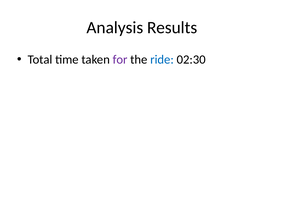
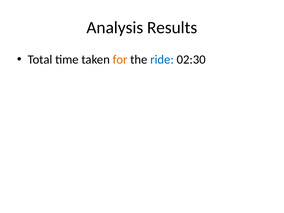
for colour: purple -> orange (120, 60)
